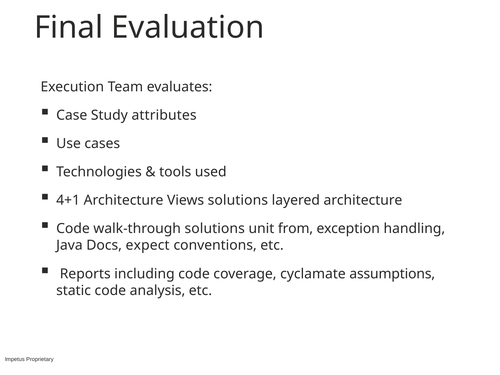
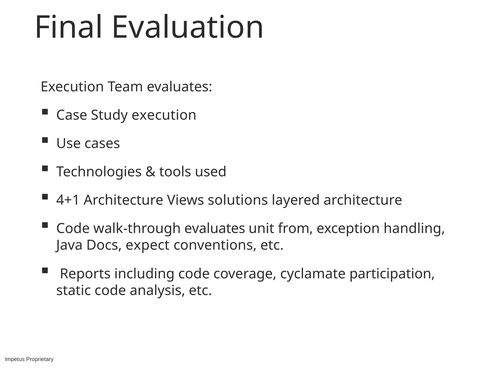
Study attributes: attributes -> execution (164, 115)
walk-through solutions: solutions -> evaluates (215, 229)
assumptions: assumptions -> participation (392, 274)
